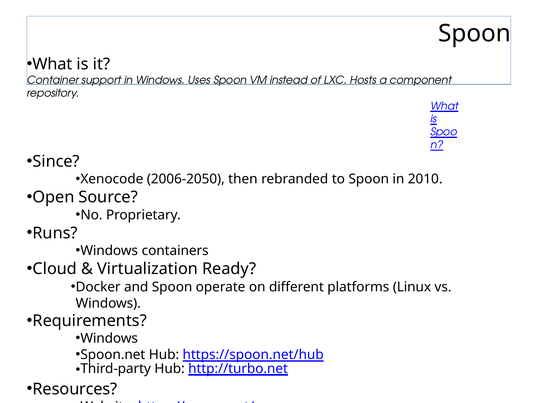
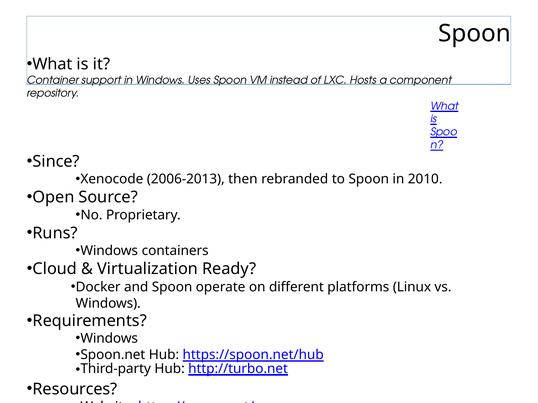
2006-2050: 2006-2050 -> 2006-2013 (186, 179)
